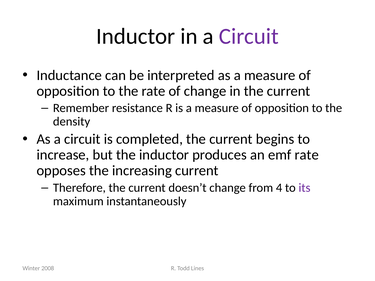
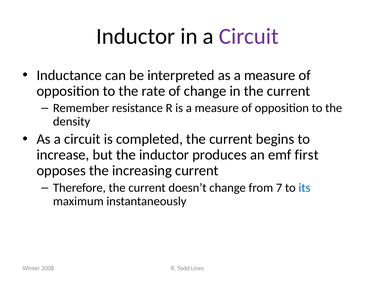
emf rate: rate -> first (307, 155)
4: 4 -> 7 (279, 188)
its colour: purple -> blue (305, 188)
